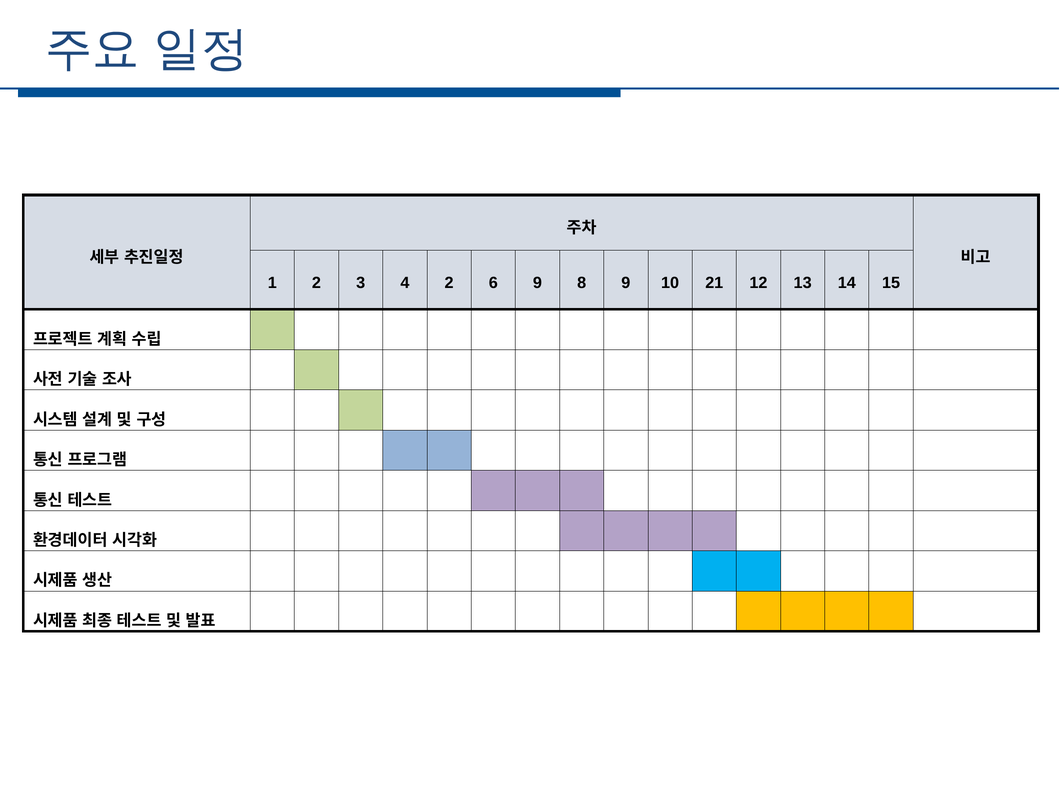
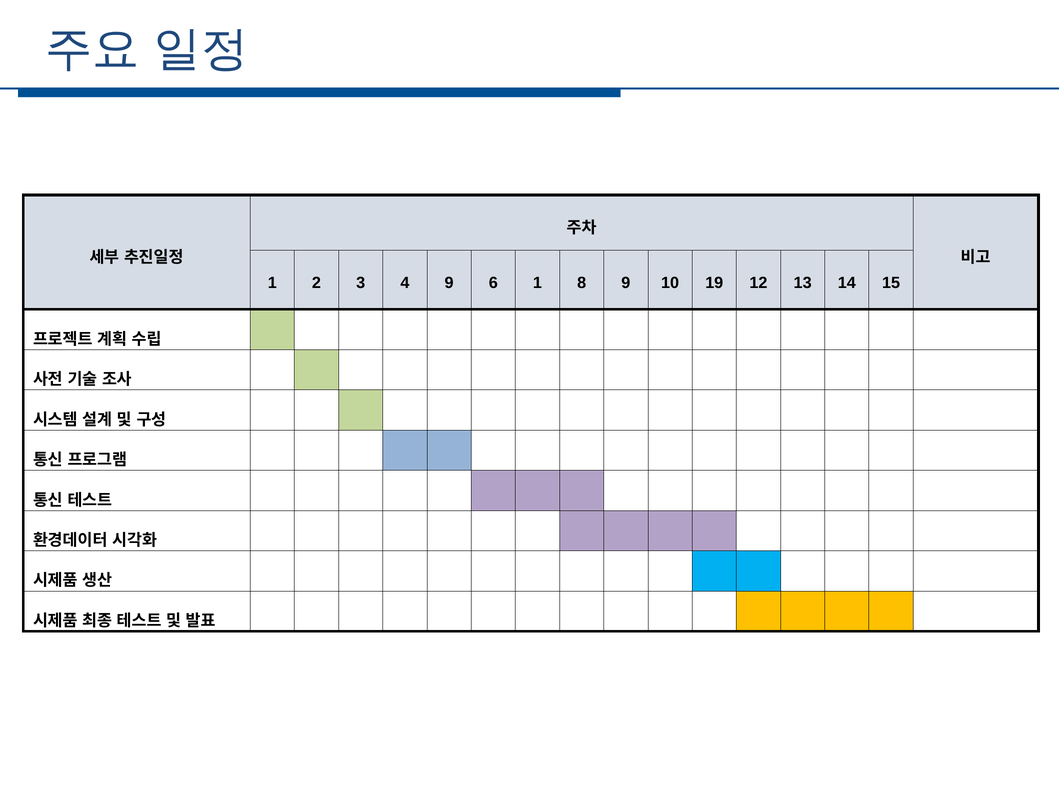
4 2: 2 -> 9 (449, 283)
6 9: 9 -> 1 (537, 283)
21: 21 -> 19 (714, 283)
